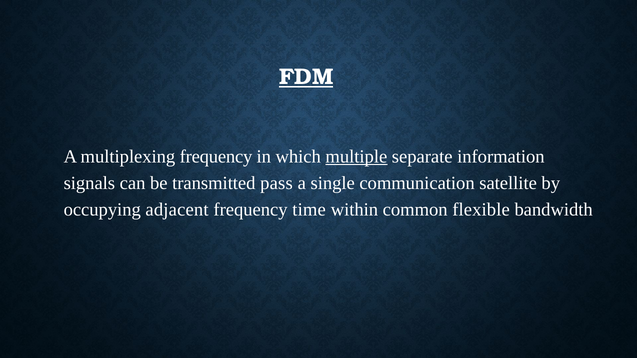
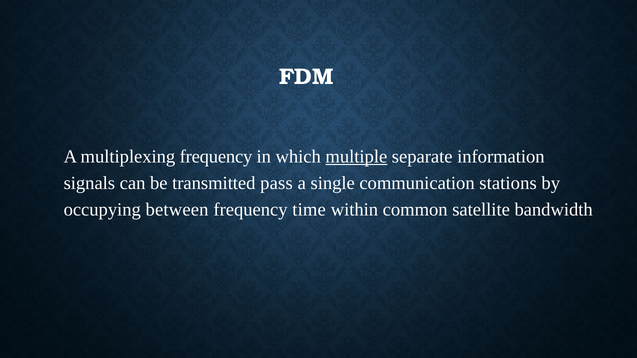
FDM underline: present -> none (306, 77)
satellite: satellite -> stations (508, 183)
adjacent: adjacent -> between (177, 210)
flexible: flexible -> satellite (481, 210)
